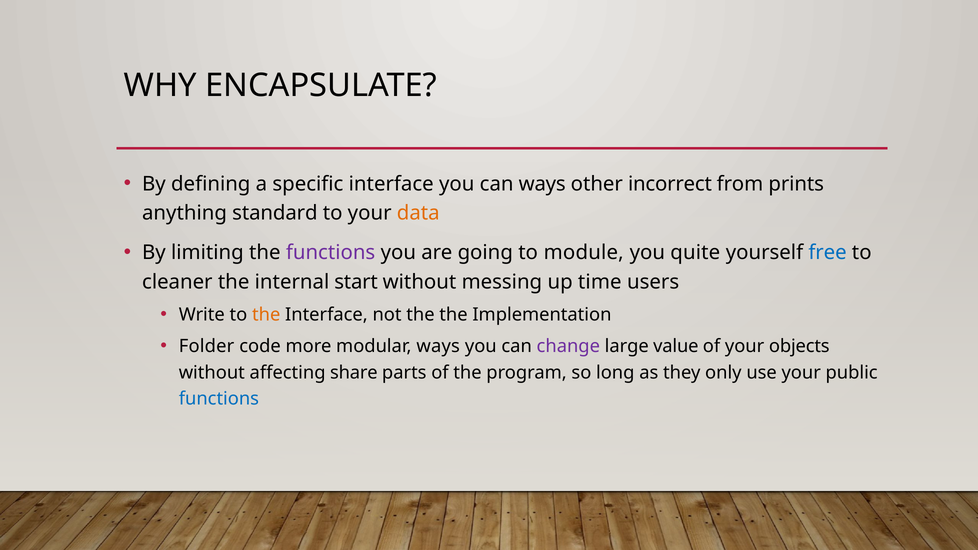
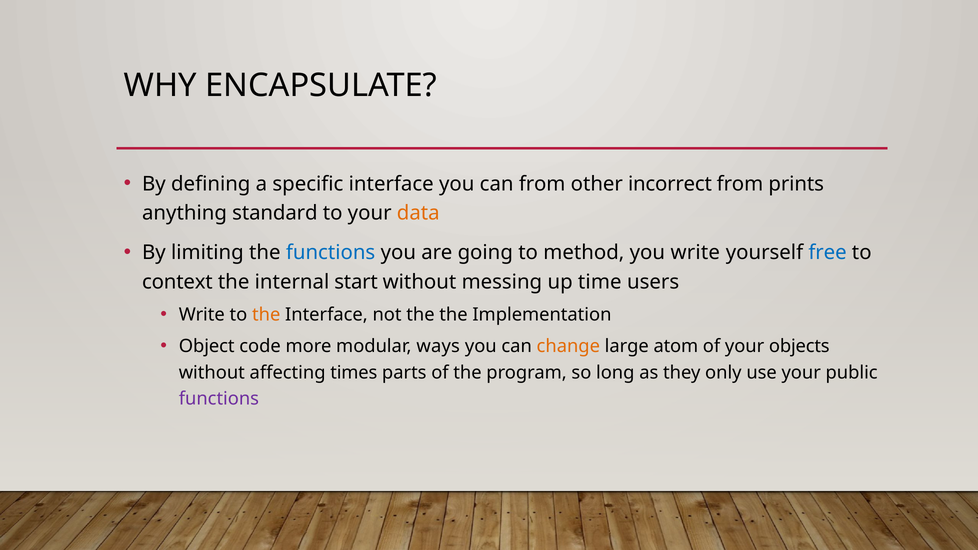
can ways: ways -> from (542, 184)
functions colour: purple -> blue (331, 253)
module: module -> method (584, 253)
you quite: quite -> write (695, 253)
cleaner: cleaner -> context (177, 282)
Folder: Folder -> Object (207, 346)
change colour: purple -> orange (568, 346)
value: value -> atom (676, 346)
share: share -> times (354, 373)
functions colour: blue -> purple (219, 399)
